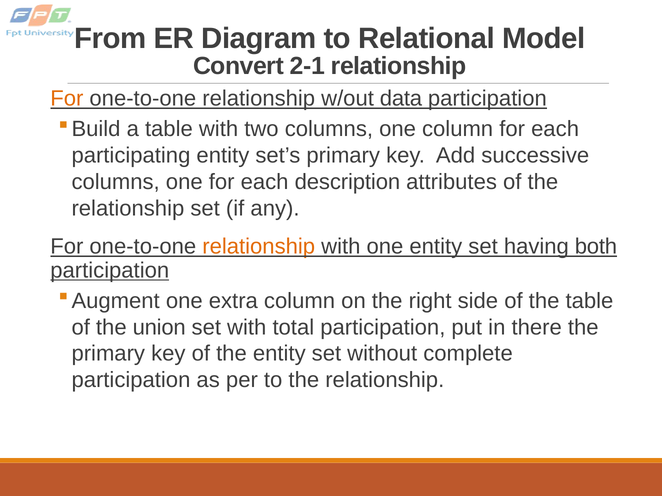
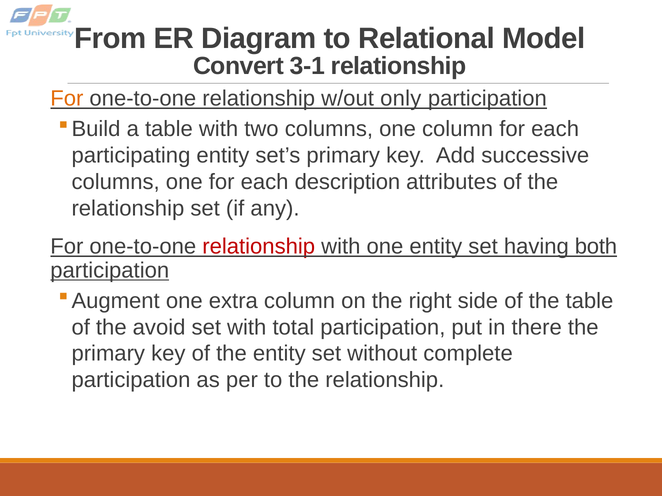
2-1: 2-1 -> 3-1 (308, 66)
data: data -> only (401, 99)
relationship colour: orange -> red (259, 247)
union: union -> avoid (159, 328)
